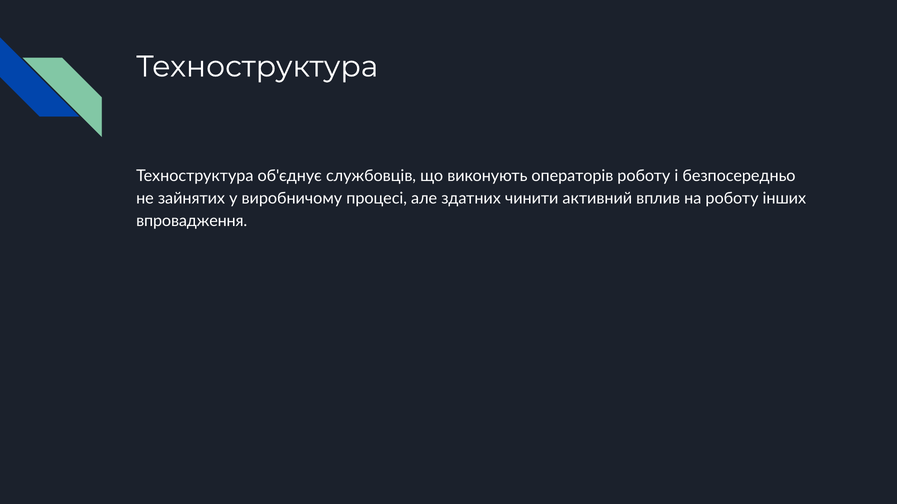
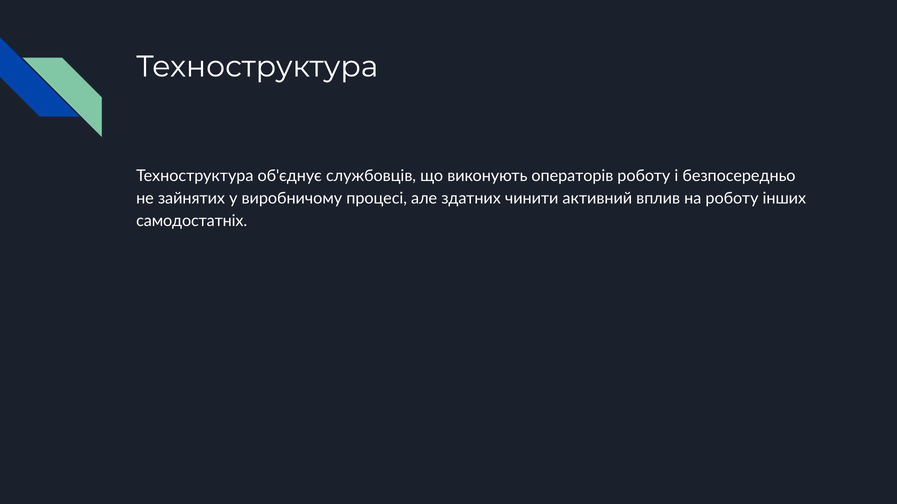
впровадження: впровадження -> самодостатніх (192, 221)
